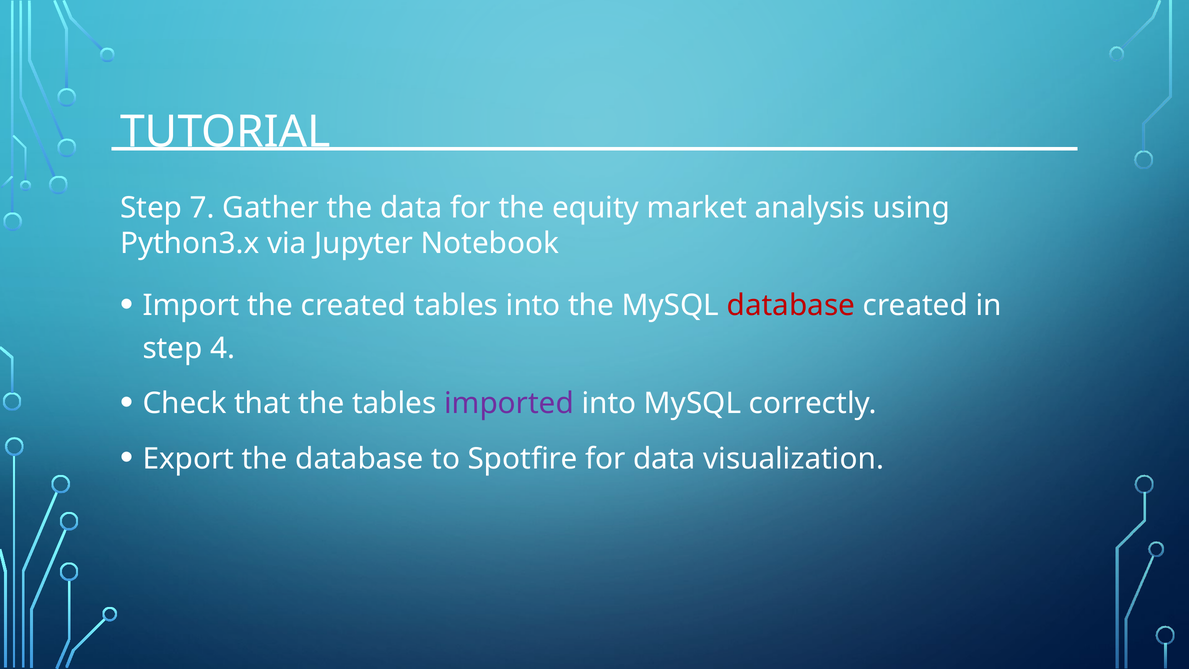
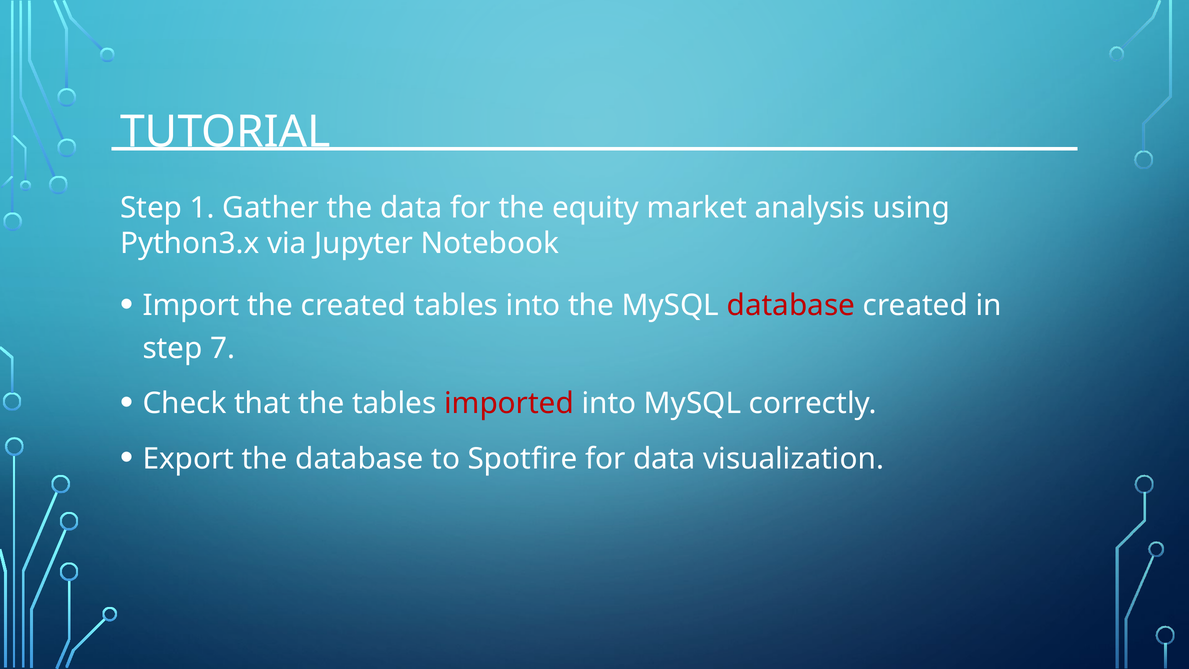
7: 7 -> 1 (202, 208)
4: 4 -> 7 (223, 348)
imported colour: purple -> red (509, 403)
